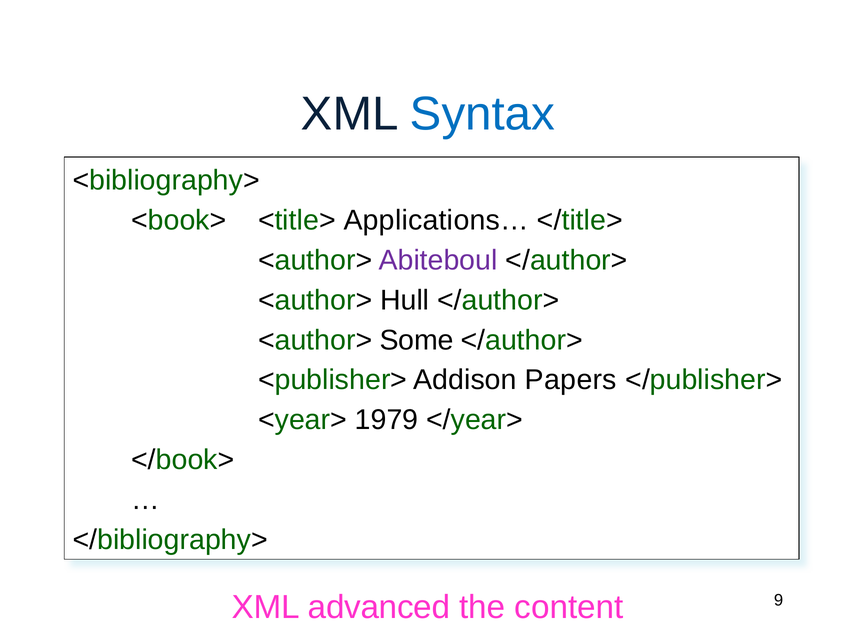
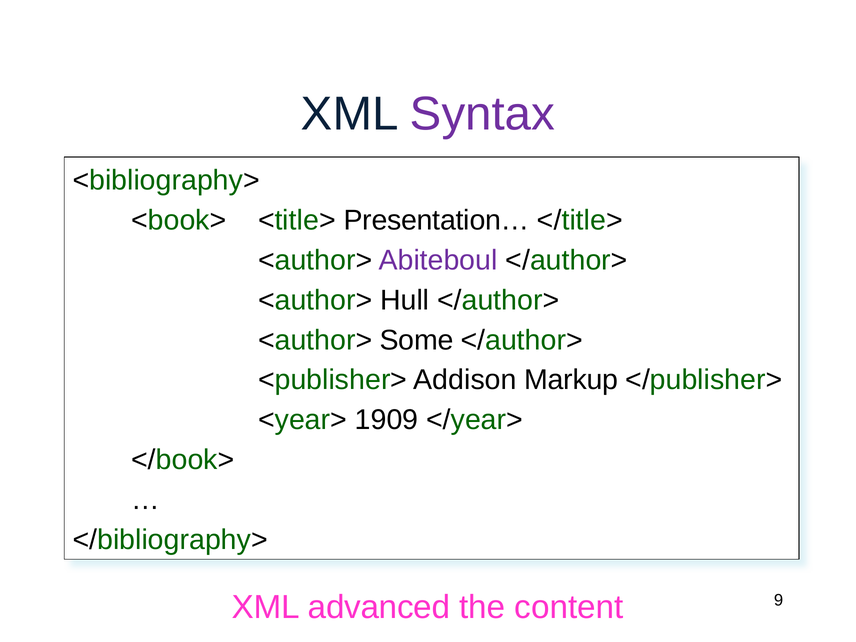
Syntax colour: blue -> purple (482, 114)
Applications…: Applications… -> Presentation… (436, 220)
Papers: Papers -> Markup (571, 380)
1979: 1979 -> 1909 (387, 420)
